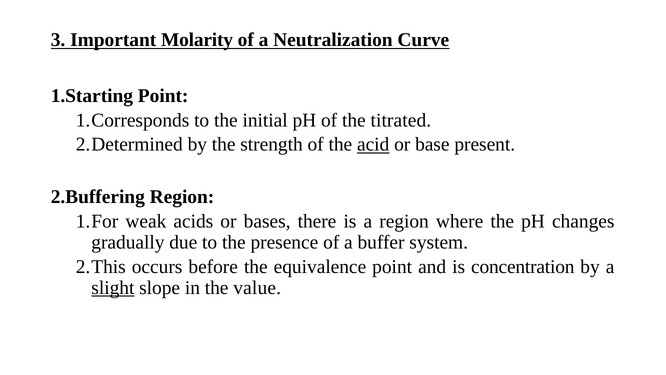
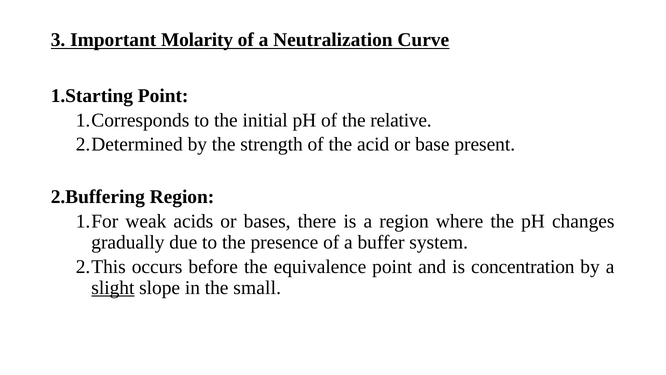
titrated: titrated -> relative (401, 120)
acid underline: present -> none (373, 144)
value: value -> small (257, 287)
